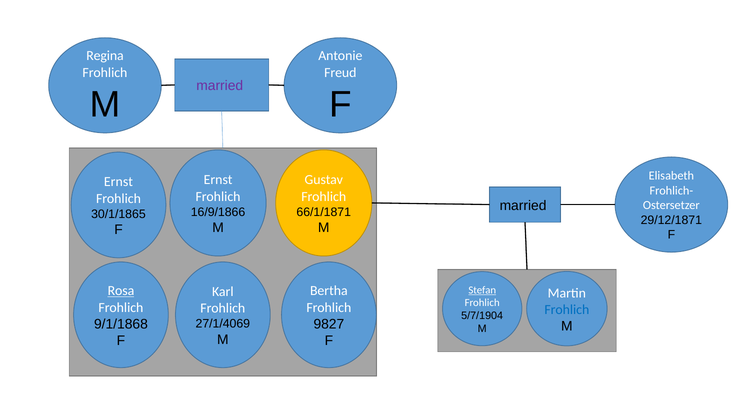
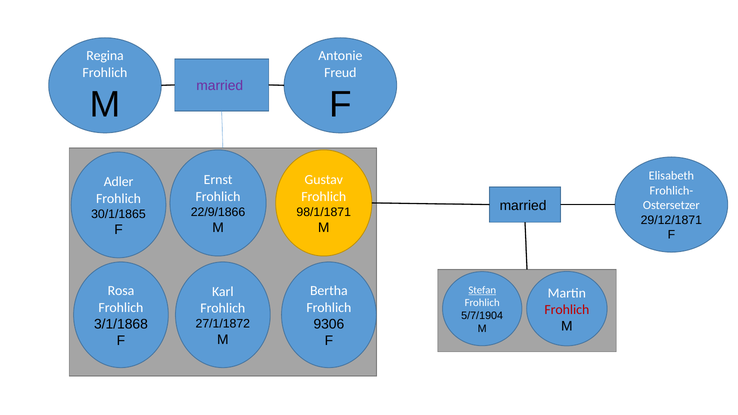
Ernst: Ernst -> Adler (119, 182)
16/9/1866: 16/9/1866 -> 22/9/1866 (218, 212)
66/1/1871: 66/1/1871 -> 98/1/1871 (324, 212)
Rosa underline: present -> none (121, 291)
Frohlich colour: blue -> red (567, 310)
9/1/1868: 9/1/1868 -> 3/1/1868 (121, 324)
9827: 9827 -> 9306 (329, 324)
27/1/4069: 27/1/4069 -> 27/1/1872 (223, 324)
